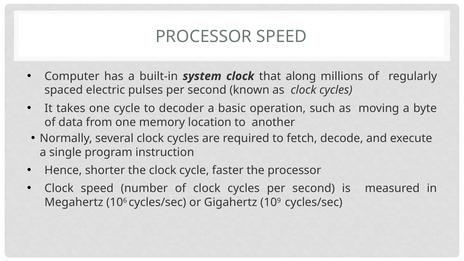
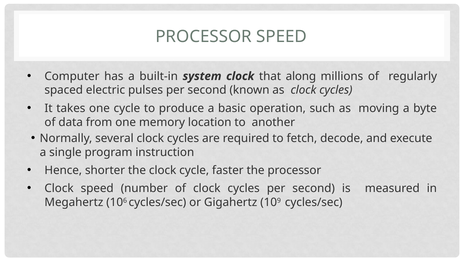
decoder: decoder -> produce (181, 108)
